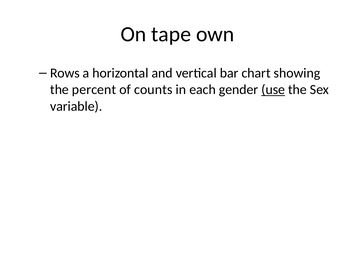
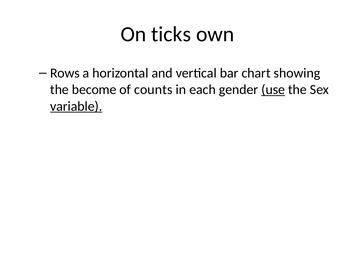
tape: tape -> ticks (171, 34)
percent: percent -> become (94, 90)
variable underline: none -> present (76, 106)
